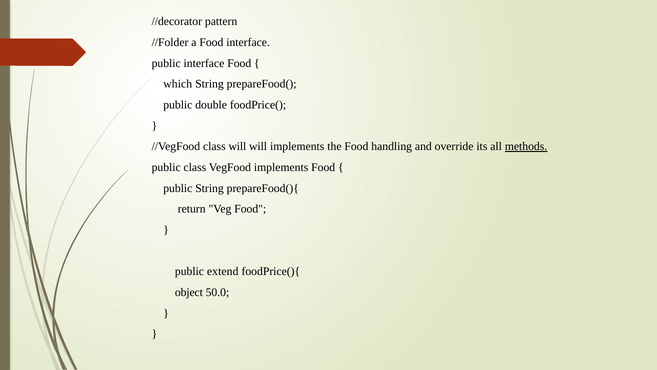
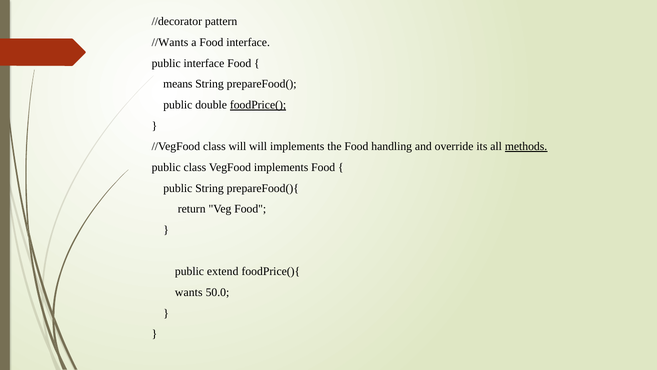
//Folder: //Folder -> //Wants (170, 42)
which: which -> means (178, 84)
foodPrice( underline: none -> present (258, 105)
object: object -> wants (189, 292)
